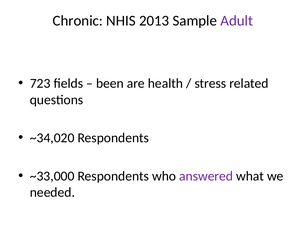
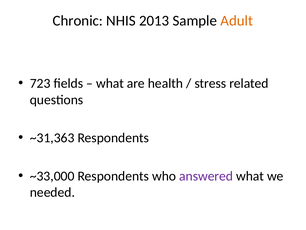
Adult colour: purple -> orange (237, 21)
been: been -> what (110, 83)
~34,020: ~34,020 -> ~31,363 (52, 138)
